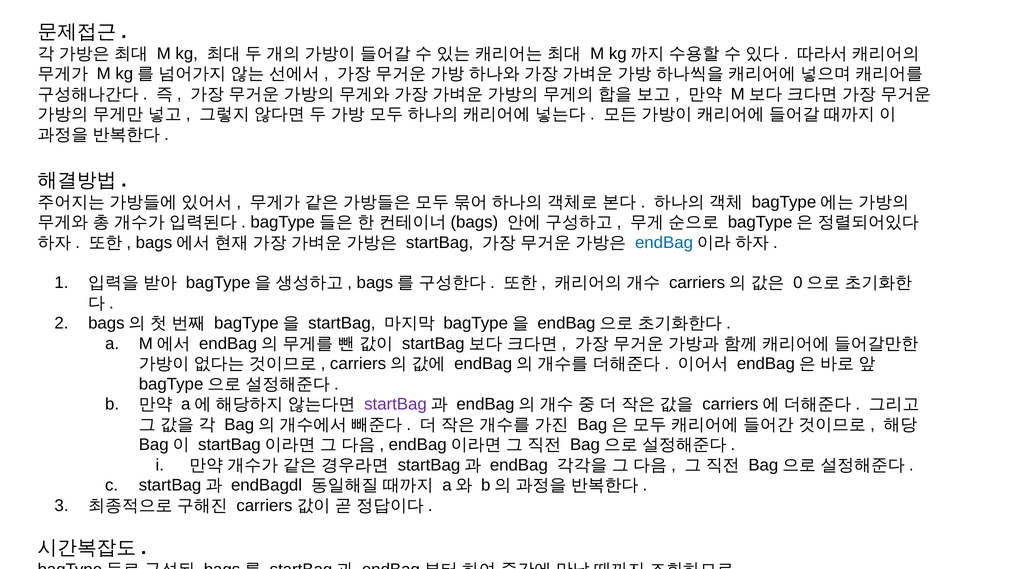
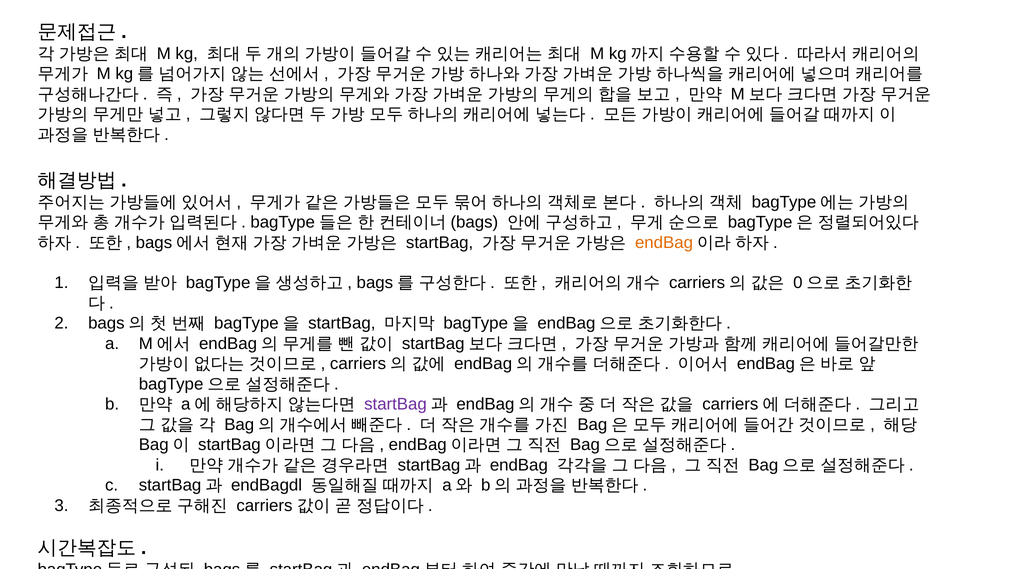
endBag colour: blue -> orange (664, 243)
